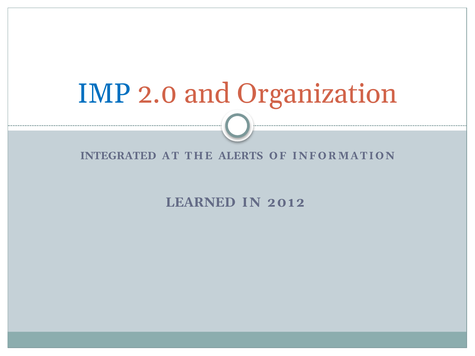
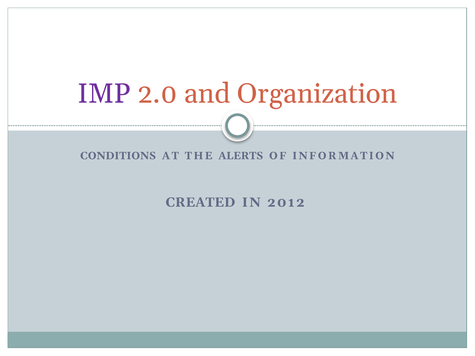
IMP colour: blue -> purple (104, 94)
INTEGRATED: INTEGRATED -> CONDITIONS (118, 156)
LEARNED: LEARNED -> CREATED (200, 202)
